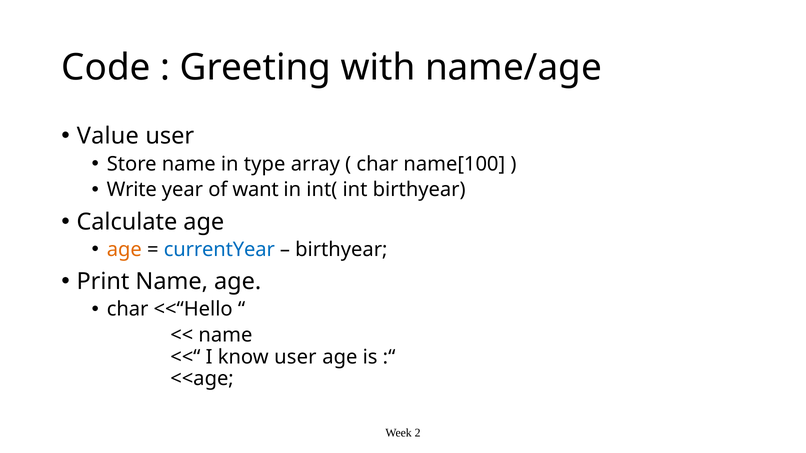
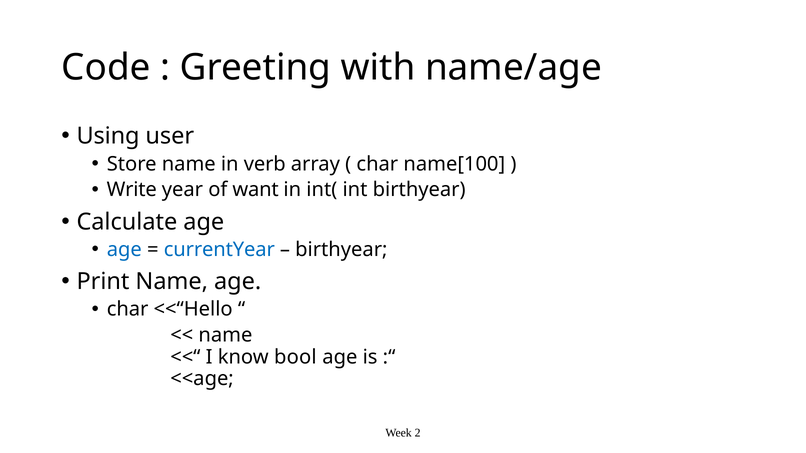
Value: Value -> Using (108, 136)
type: type -> verb (265, 164)
age colour: orange -> blue (124, 250)
know user: user -> bool (295, 357)
